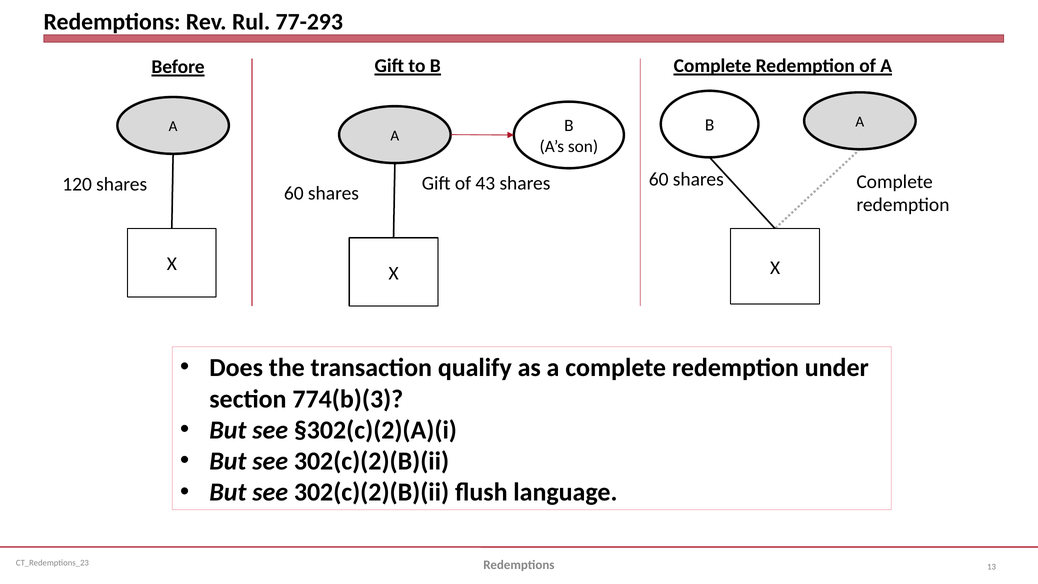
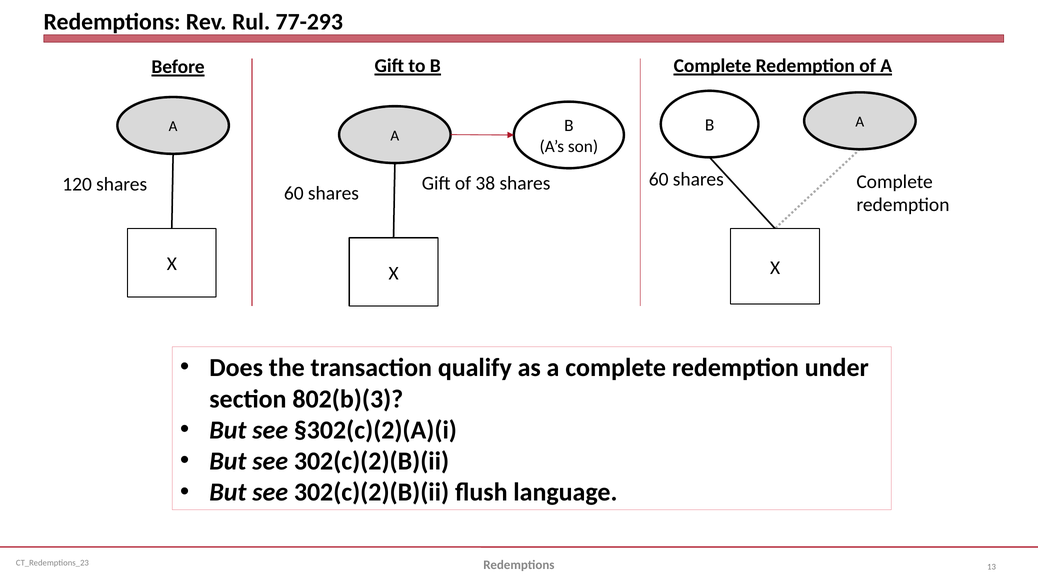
43: 43 -> 38 (485, 183)
774(b)(3: 774(b)(3 -> 802(b)(3 (348, 399)
